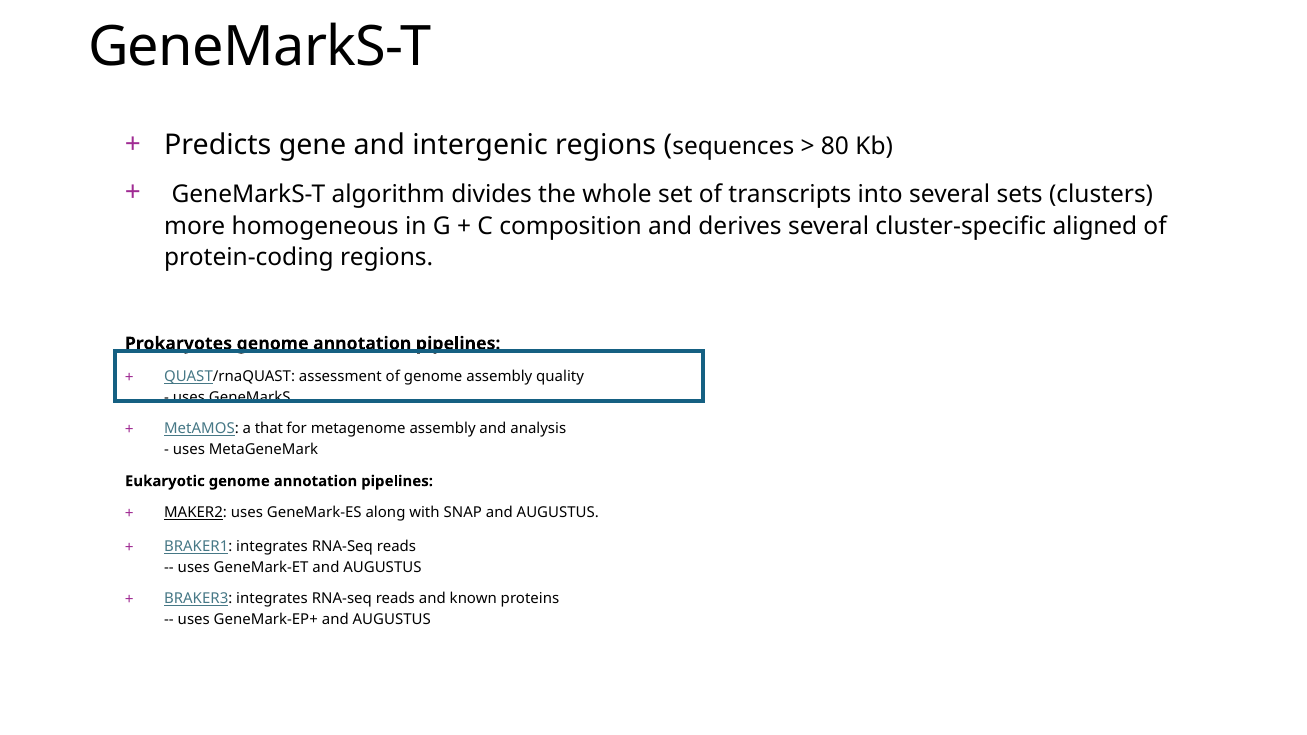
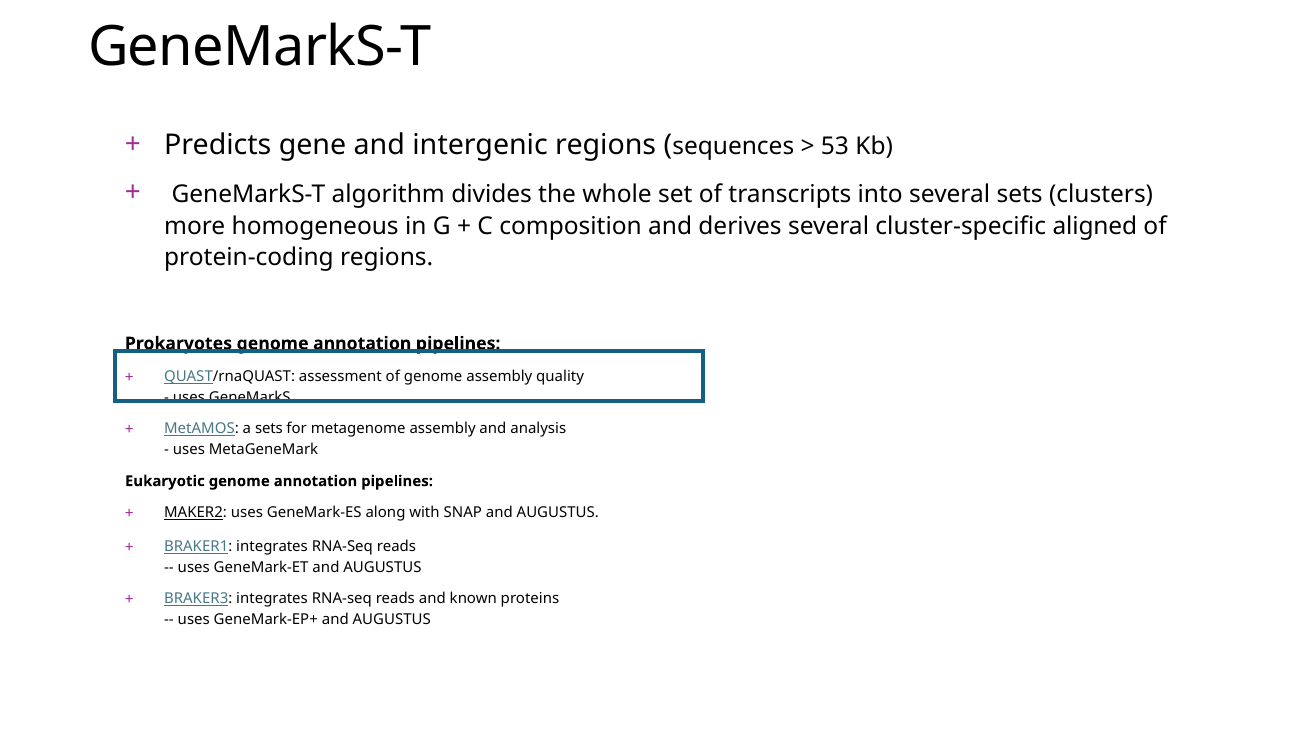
80: 80 -> 53 (835, 146)
a that: that -> sets (269, 429)
